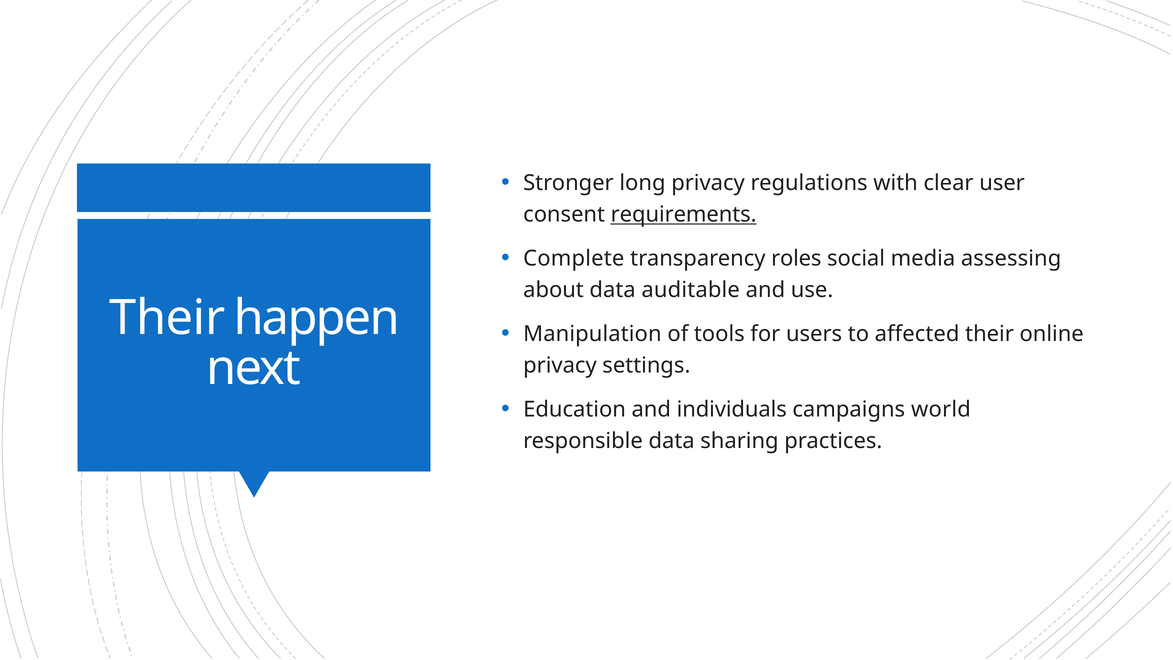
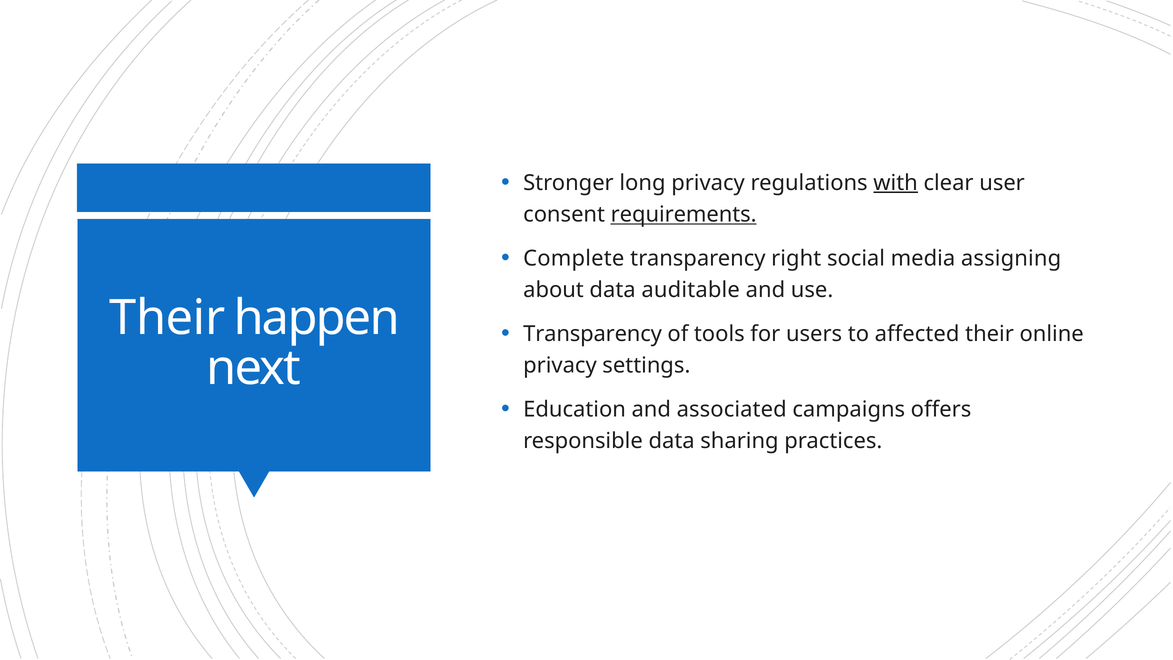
with underline: none -> present (896, 183)
roles: roles -> right (796, 258)
assessing: assessing -> assigning (1011, 258)
Manipulation: Manipulation -> Transparency (593, 334)
individuals: individuals -> associated (732, 409)
world: world -> offers (941, 409)
